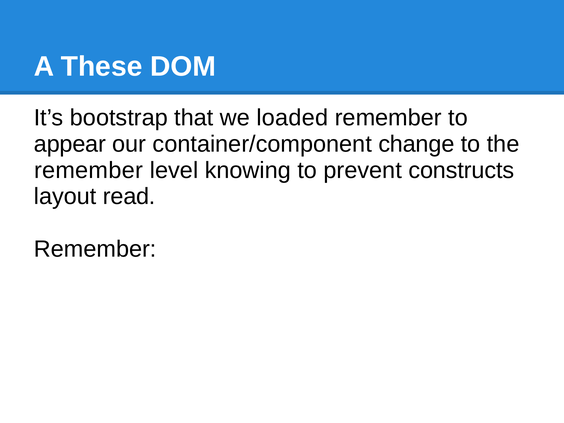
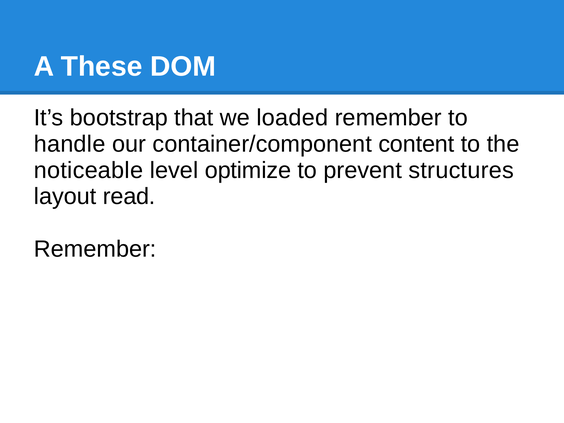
appear: appear -> handle (70, 144)
change: change -> content (416, 144)
remember: remember -> noticeable (89, 170)
knowing: knowing -> optimize (248, 170)
constructs: constructs -> structures (461, 170)
